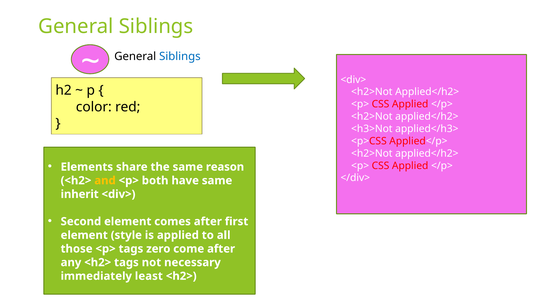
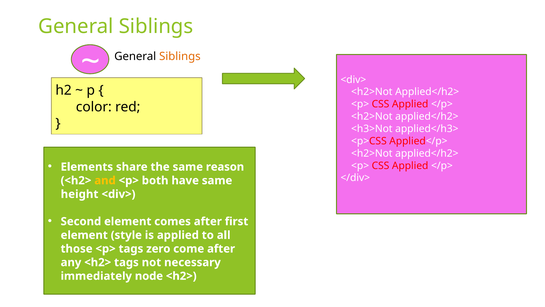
Siblings colour: blue -> orange (180, 56)
inherit: inherit -> height (80, 194)
least: least -> node (149, 276)
